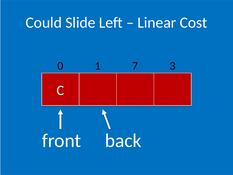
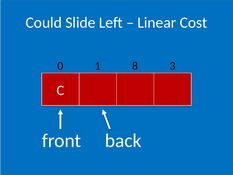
7: 7 -> 8 (135, 66)
